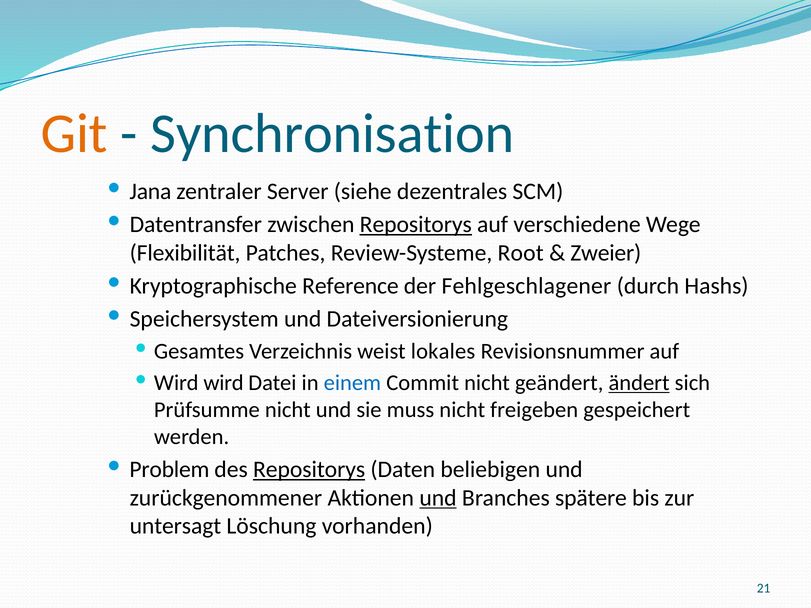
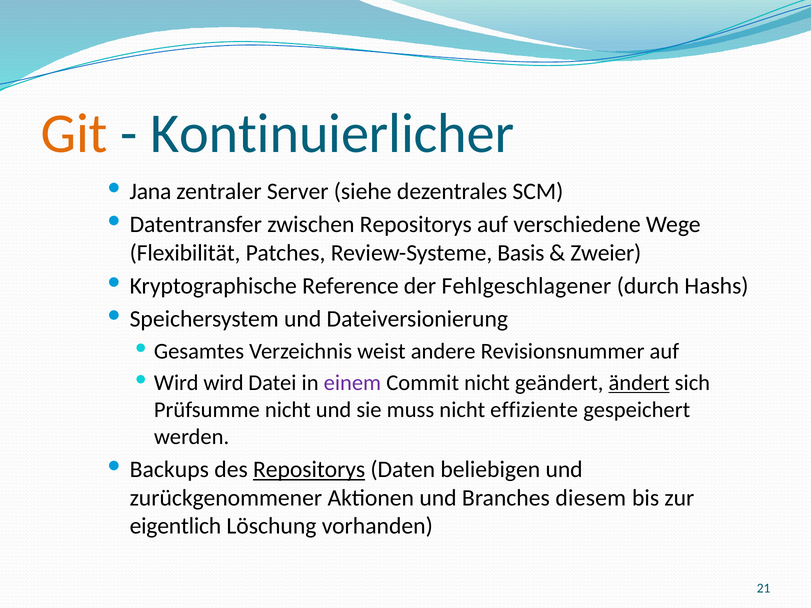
Synchronisation: Synchronisation -> Kontinuierlicher (332, 134)
Repositorys underline: present -> none (416, 225)
Root: Root -> Basis (521, 253)
lokales: lokales -> andere (443, 351)
einem colour: blue -> purple (352, 383)
freigeben: freigeben -> effiziente (534, 410)
Problem: Problem -> Backups (169, 470)
und underline: present -> none (438, 498)
spätere: spätere -> diesem (591, 498)
untersagt: untersagt -> eigentlich (175, 526)
